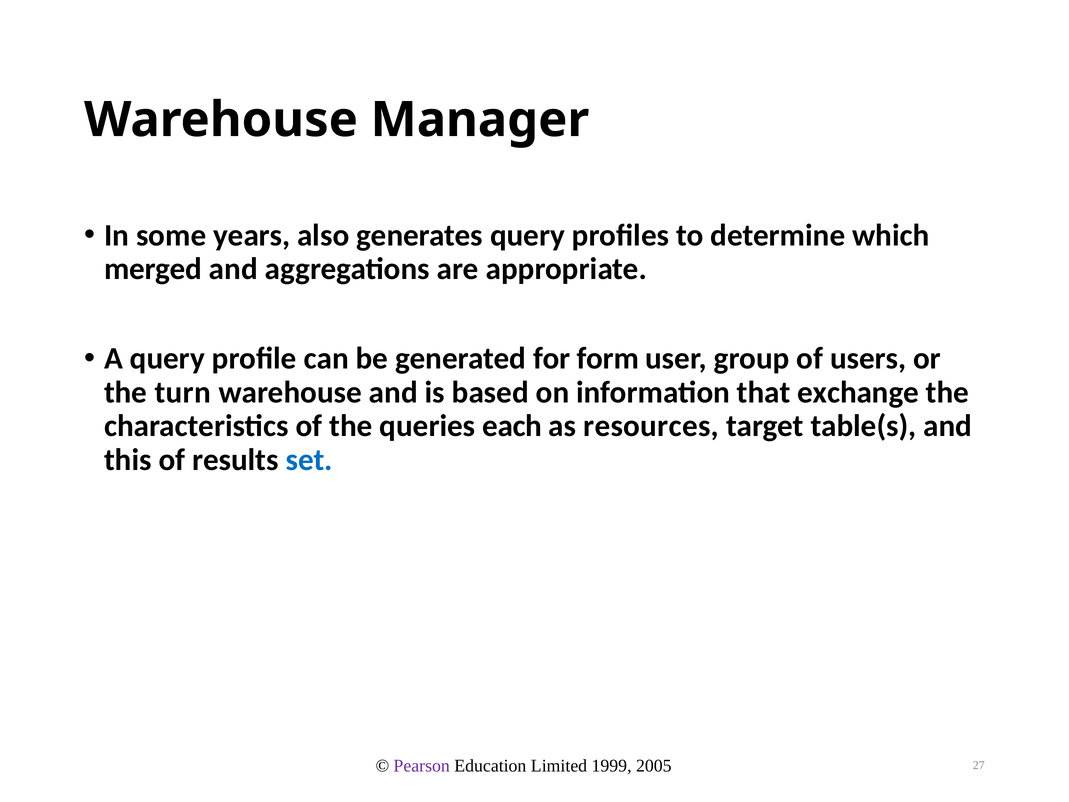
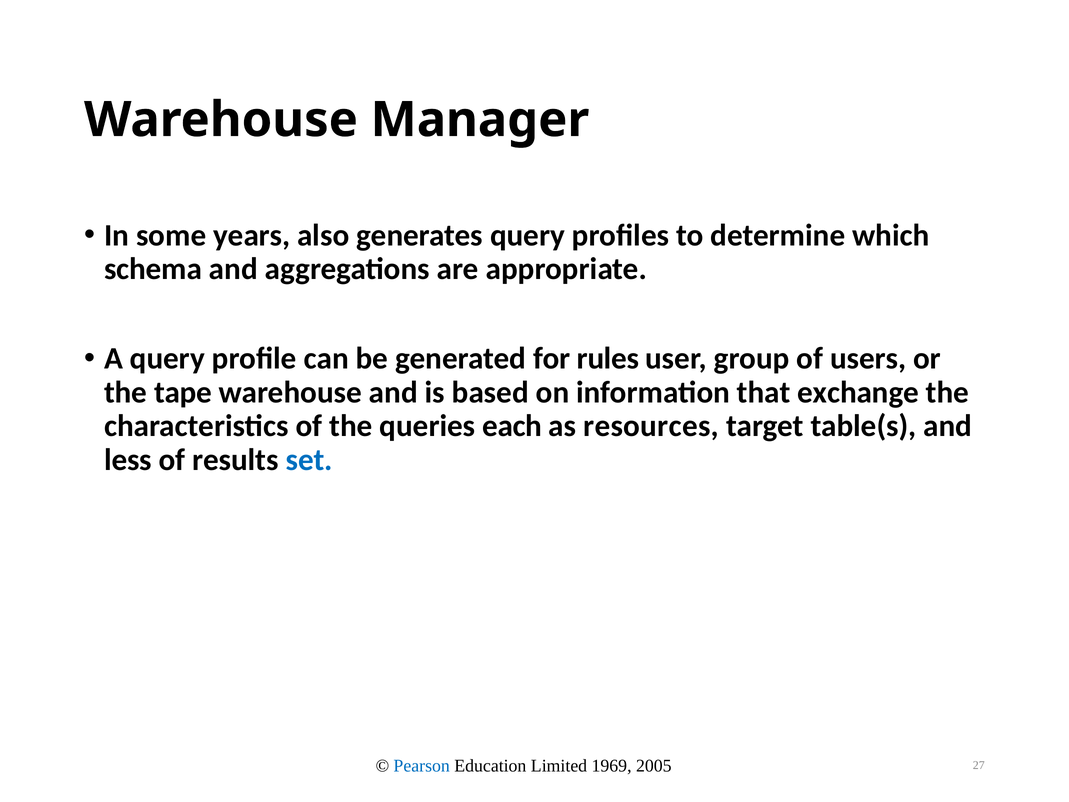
merged: merged -> schema (153, 269)
form: form -> rules (608, 359)
turn: turn -> tape (183, 392)
this: this -> less (128, 460)
Pearson colour: purple -> blue (422, 765)
1999: 1999 -> 1969 (612, 765)
